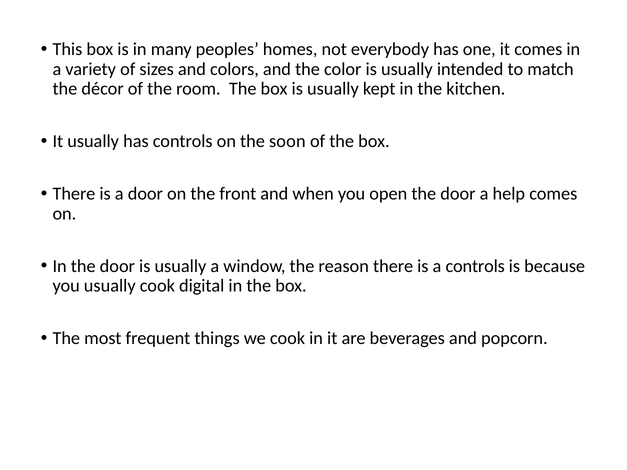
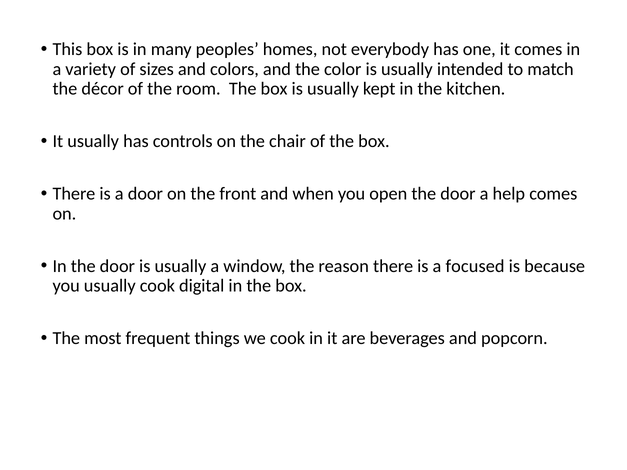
soon: soon -> chair (287, 141)
a controls: controls -> focused (475, 266)
